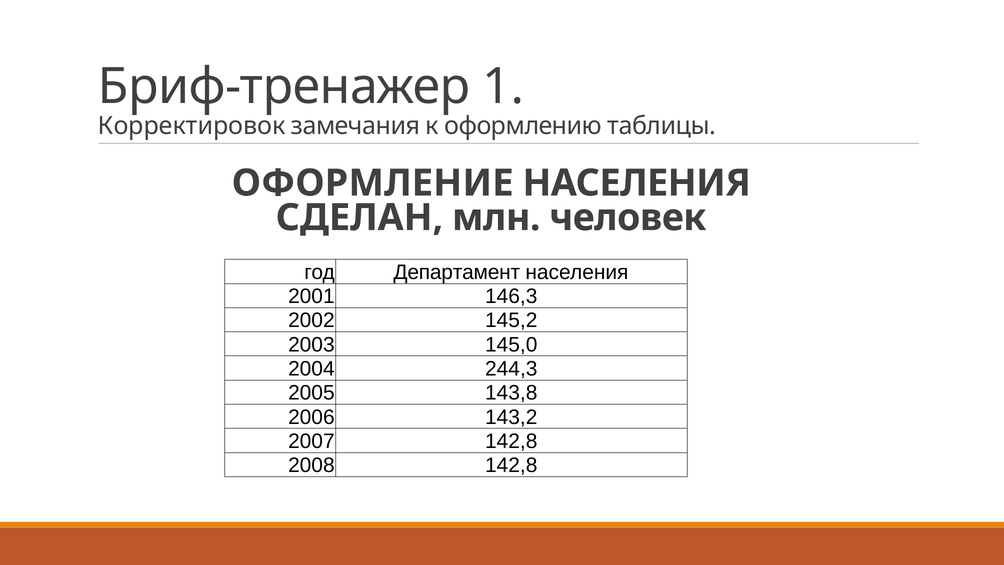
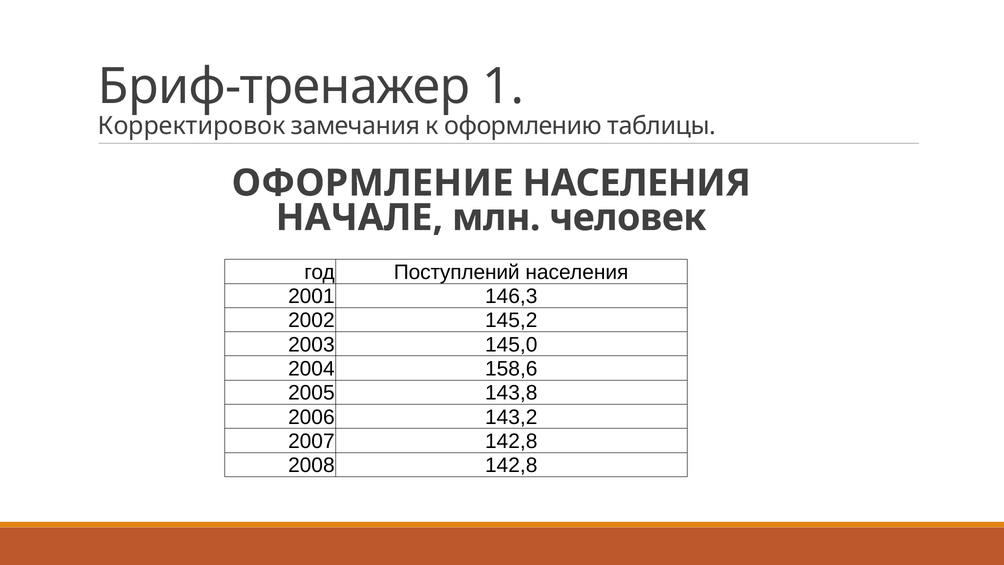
СДЕЛАН: СДЕЛАН -> НАЧАЛЕ (359, 218)
Департамент: Департамент -> Поступлений (457, 272)
244,3: 244,3 -> 158,6 (511, 369)
